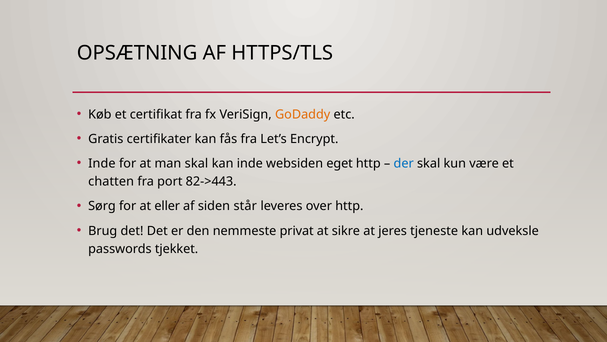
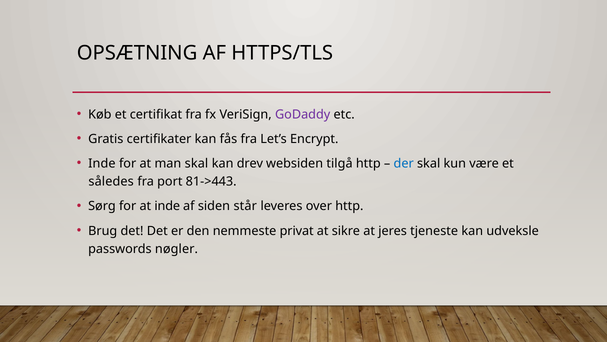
GoDaddy colour: orange -> purple (303, 114)
kan inde: inde -> drev (250, 163)
eget: eget -> tilgå (340, 163)
chatten: chatten -> således (111, 181)
82->443: 82->443 -> 81->443 (211, 181)
at eller: eller -> inde (167, 206)
tjekket: tjekket -> nøgler (176, 249)
